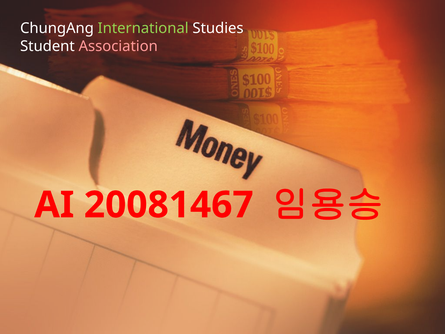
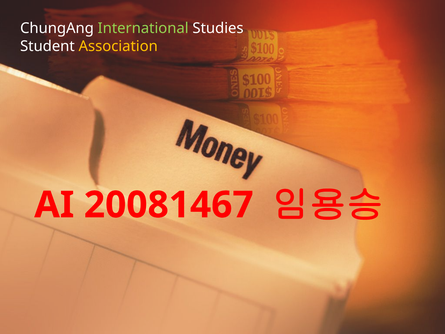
Association colour: pink -> yellow (118, 46)
